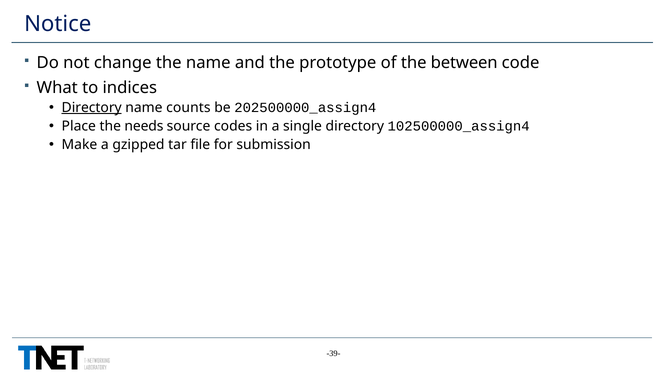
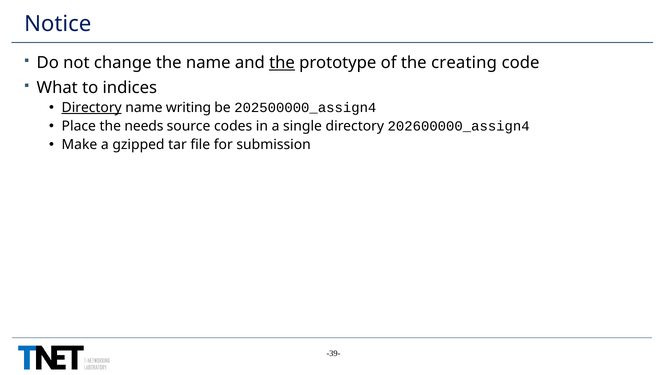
the underline: none -> present (282, 63)
between: between -> creating (464, 63)
counts: counts -> writing (188, 108)
102500000_assign4: 102500000_assign4 -> 202600000_assign4 (459, 126)
